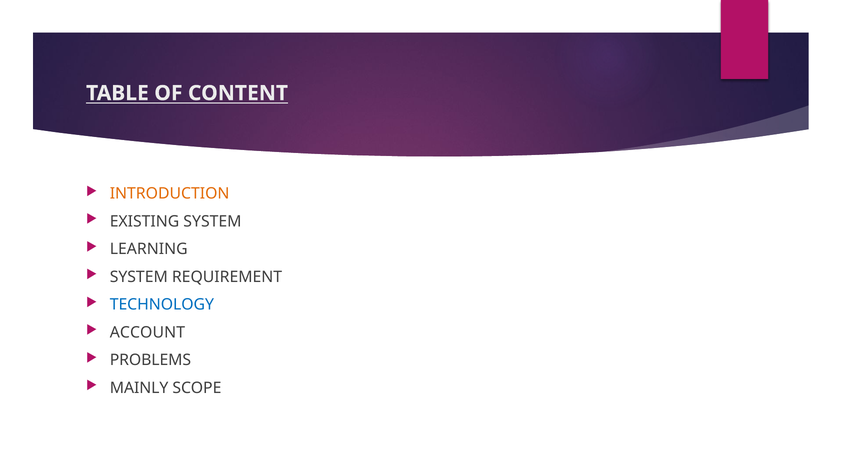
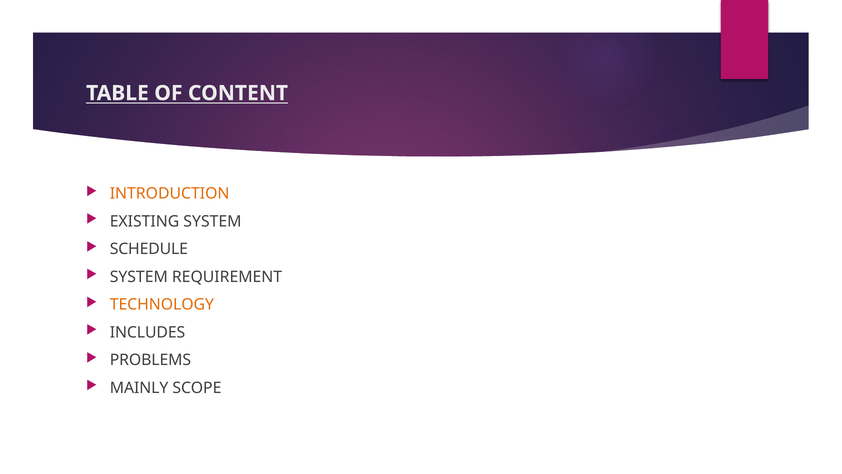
LEARNING: LEARNING -> SCHEDULE (149, 249)
TECHNOLOGY colour: blue -> orange (162, 304)
ACCOUNT: ACCOUNT -> INCLUDES (148, 332)
